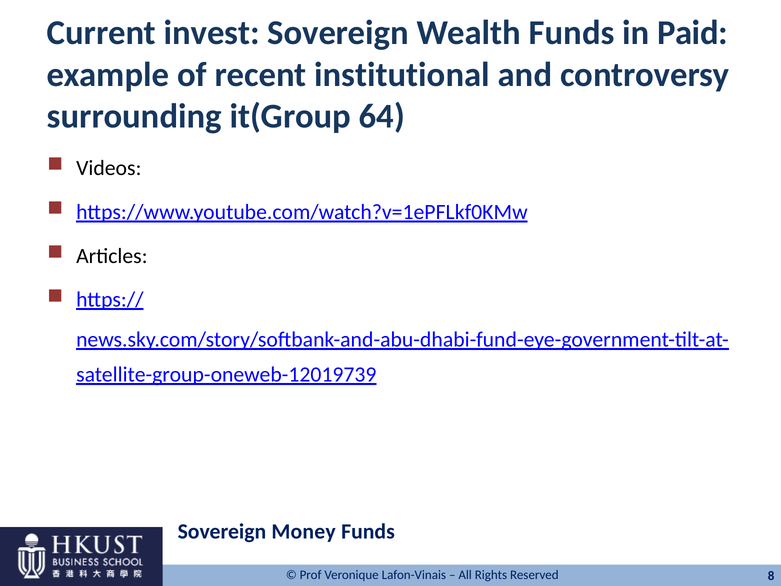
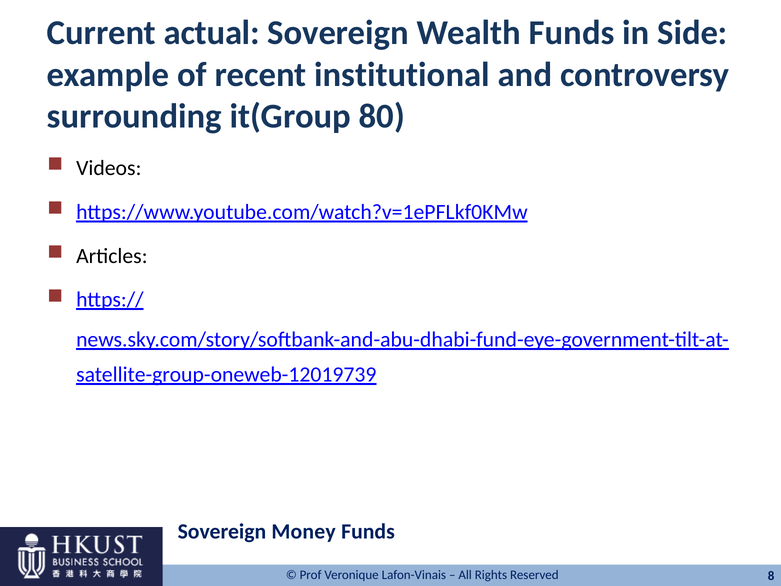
invest: invest -> actual (212, 33)
Paid: Paid -> Side (692, 33)
64: 64 -> 80 (382, 116)
